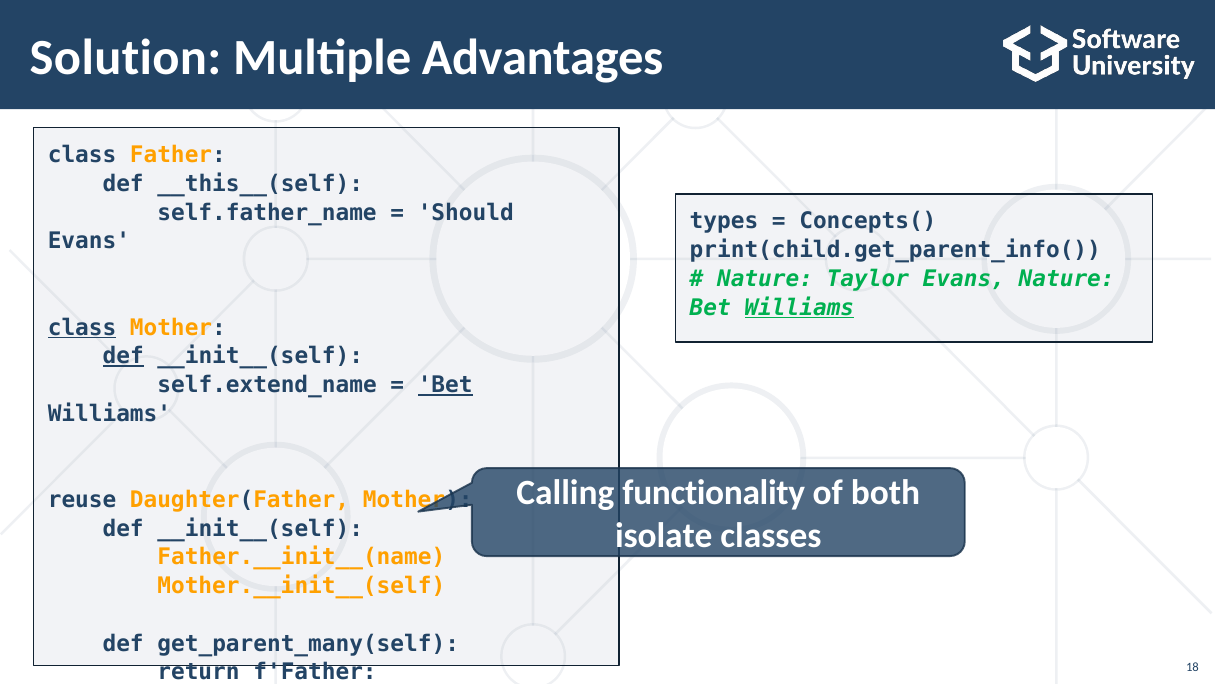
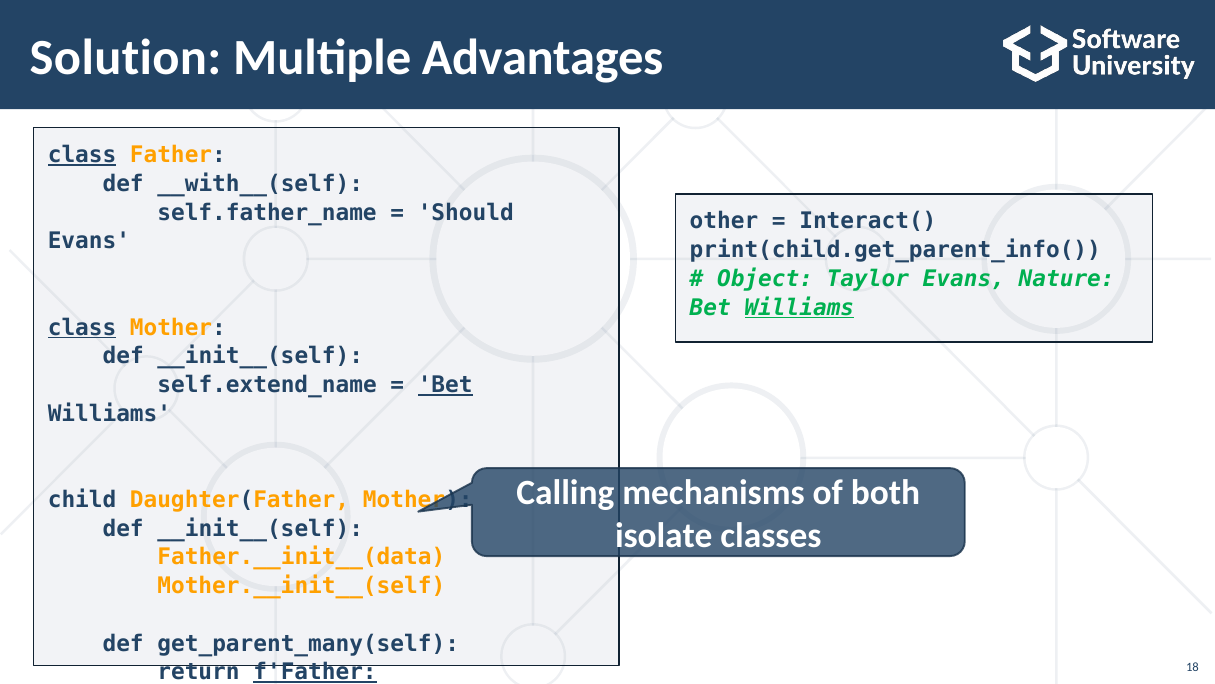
class underline: none -> present (82, 155)
__this__(self: __this__(self -> __with__(self (260, 184)
types: types -> other (724, 221)
Concepts(: Concepts( -> Interact( (868, 221)
Nature: Nature -> Object (765, 279)
def underline: present -> none (123, 356)
functionality: functionality -> mechanisms (714, 493)
reuse: reuse -> child (82, 500)
Father.__init__(name: Father.__init__(name -> Father.__init__(data (301, 557)
f'Father underline: none -> present (315, 672)
